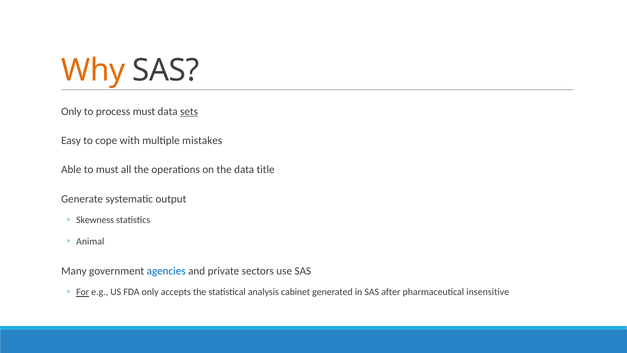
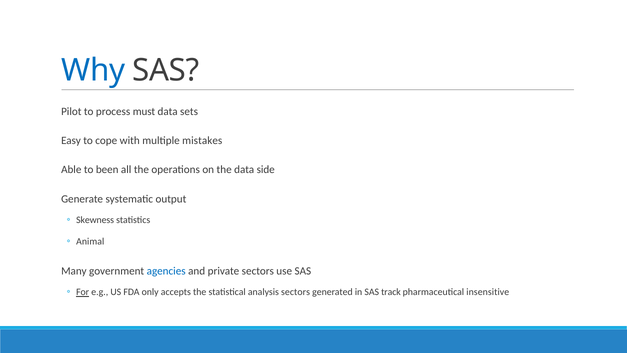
Why colour: orange -> blue (93, 70)
Only: Only -> Pilot (71, 111)
sets underline: present -> none (189, 111)
to must: must -> been (107, 170)
title: title -> side (266, 170)
analysis cabinet: cabinet -> sectors (296, 292)
after: after -> track (391, 292)
